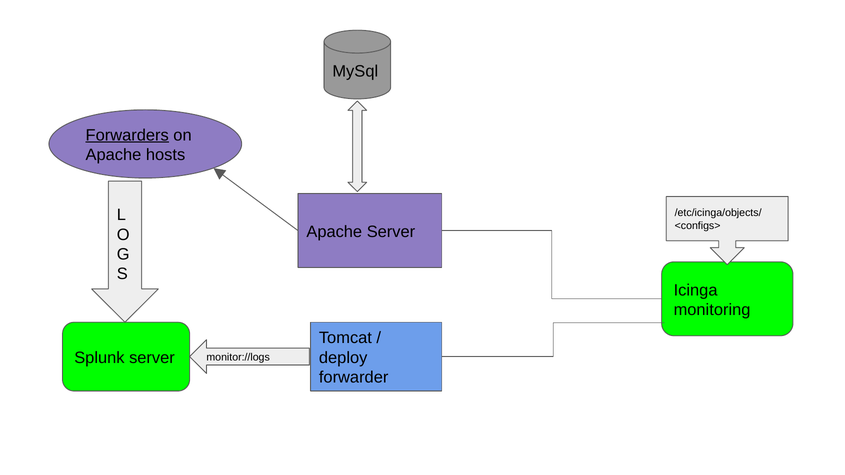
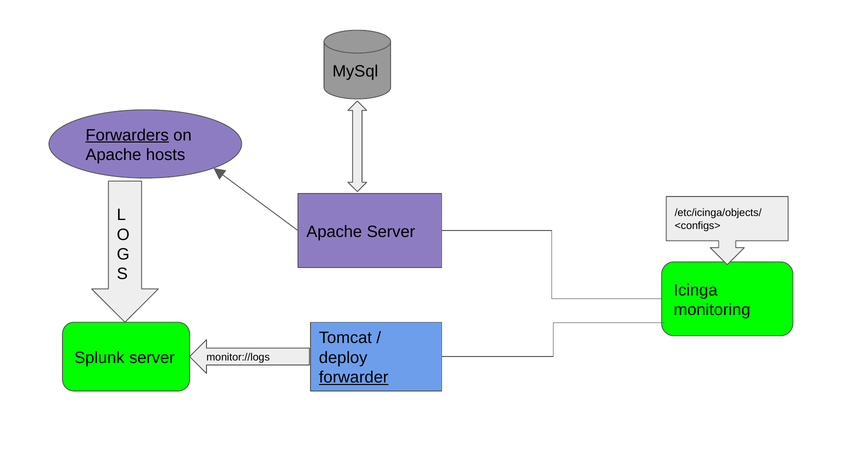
forwarder underline: none -> present (354, 378)
